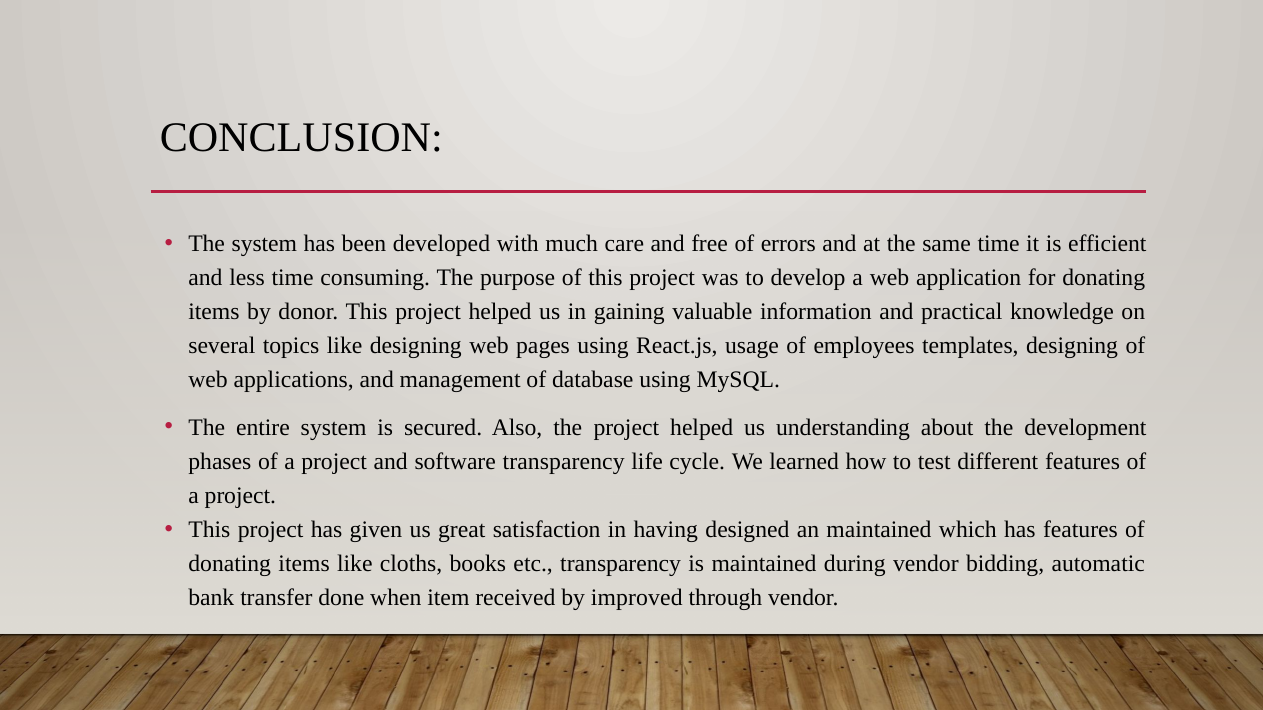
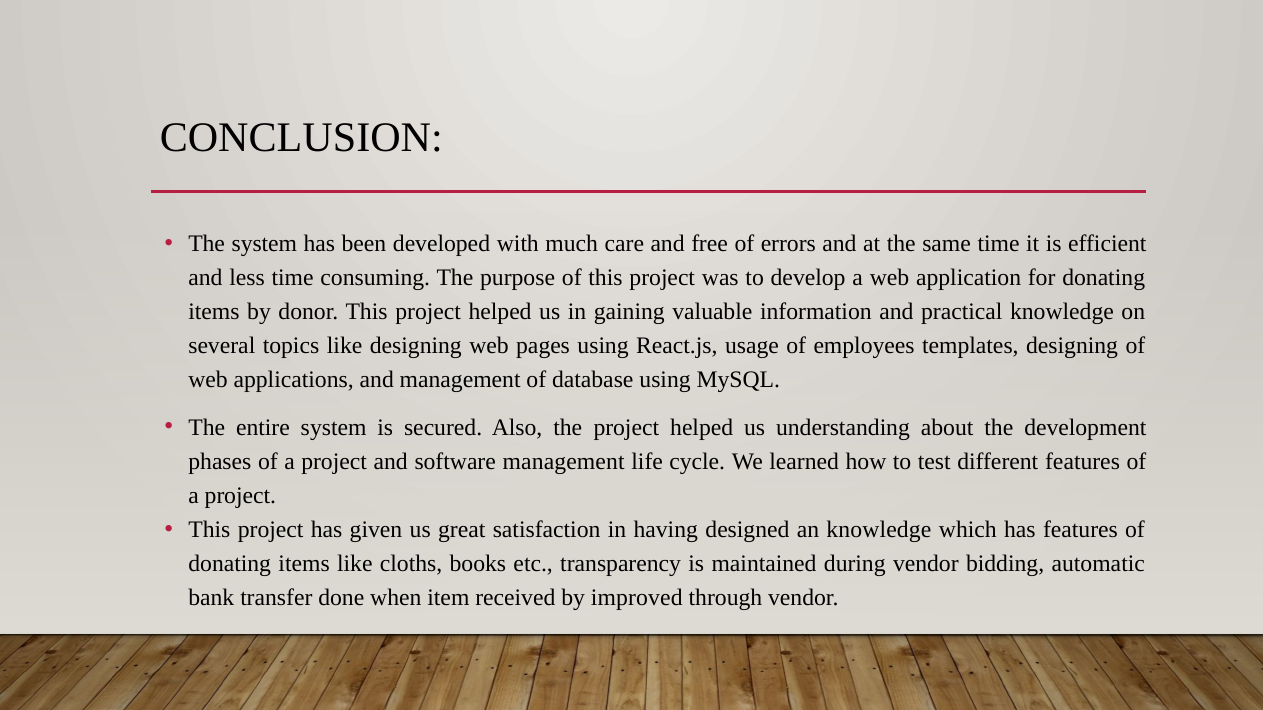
software transparency: transparency -> management (564, 462)
an maintained: maintained -> knowledge (879, 530)
